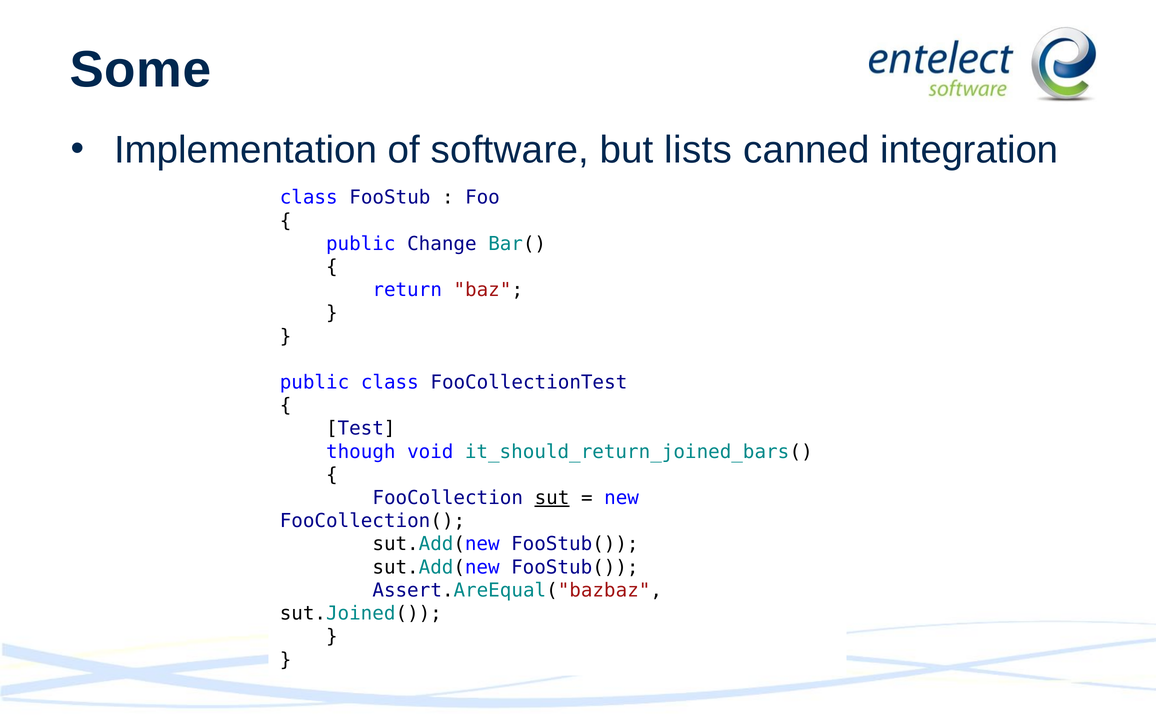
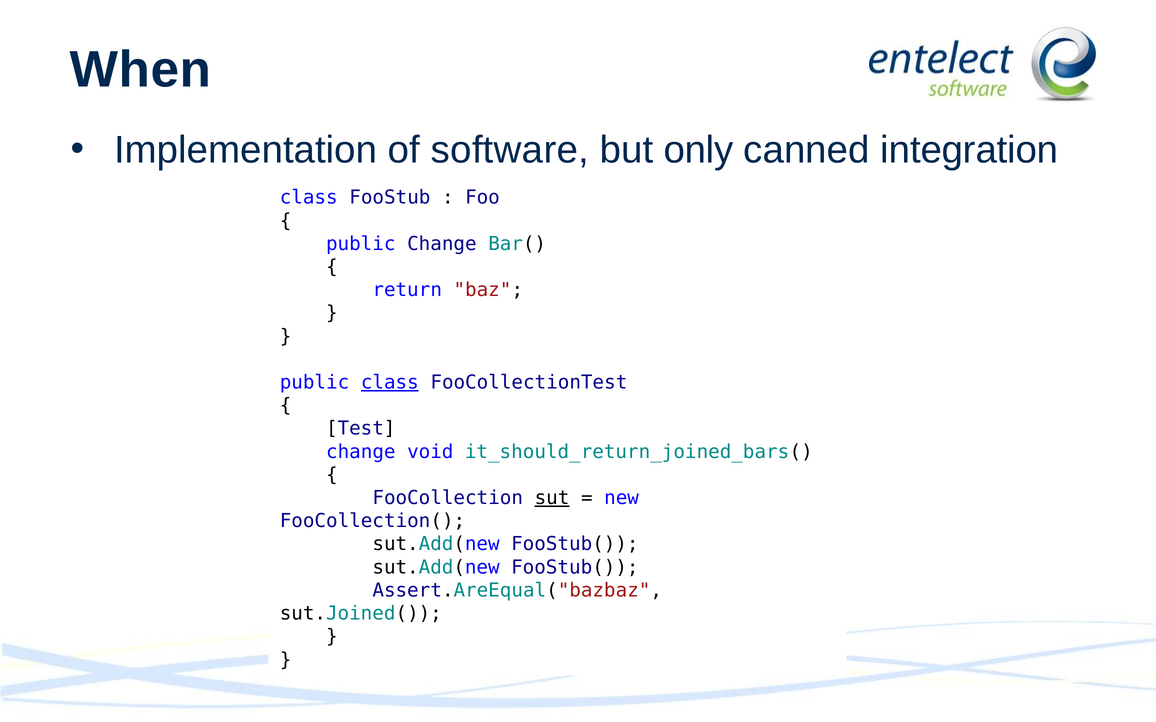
Some: Some -> When (140, 70)
lists: lists -> only (699, 150)
class underline: none -> present (390, 383)
though: though -> change (361, 452)
